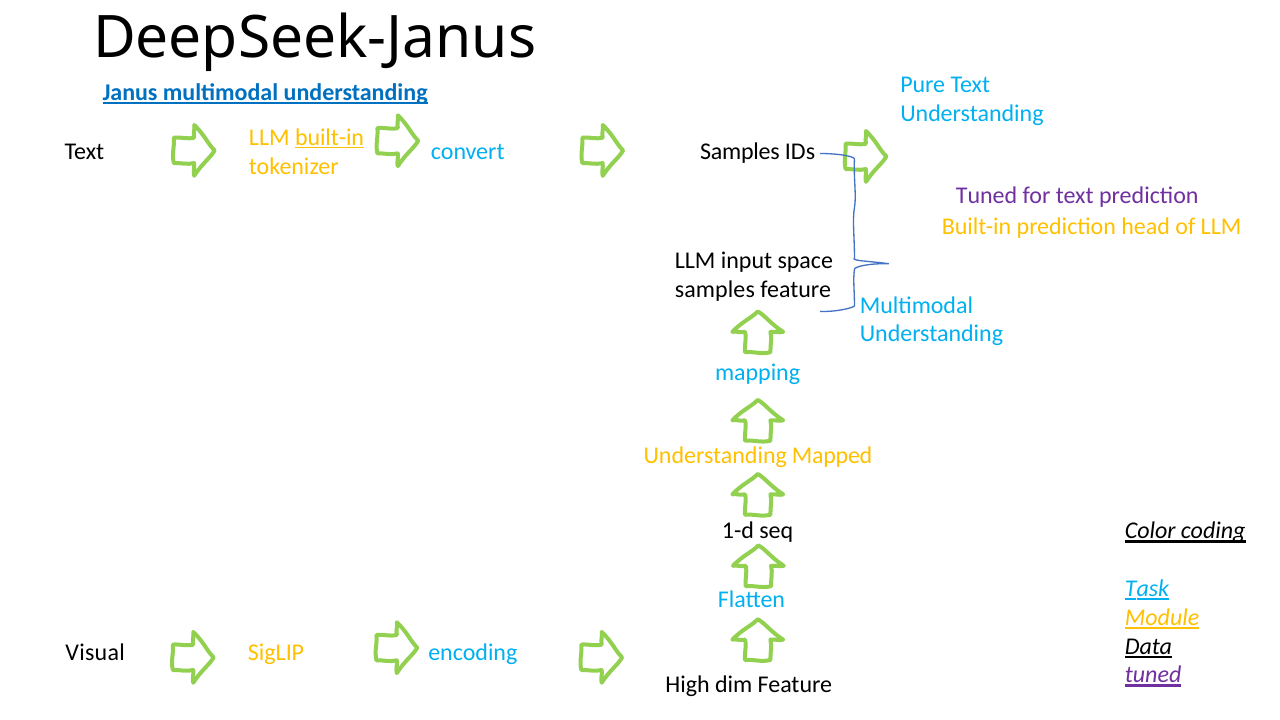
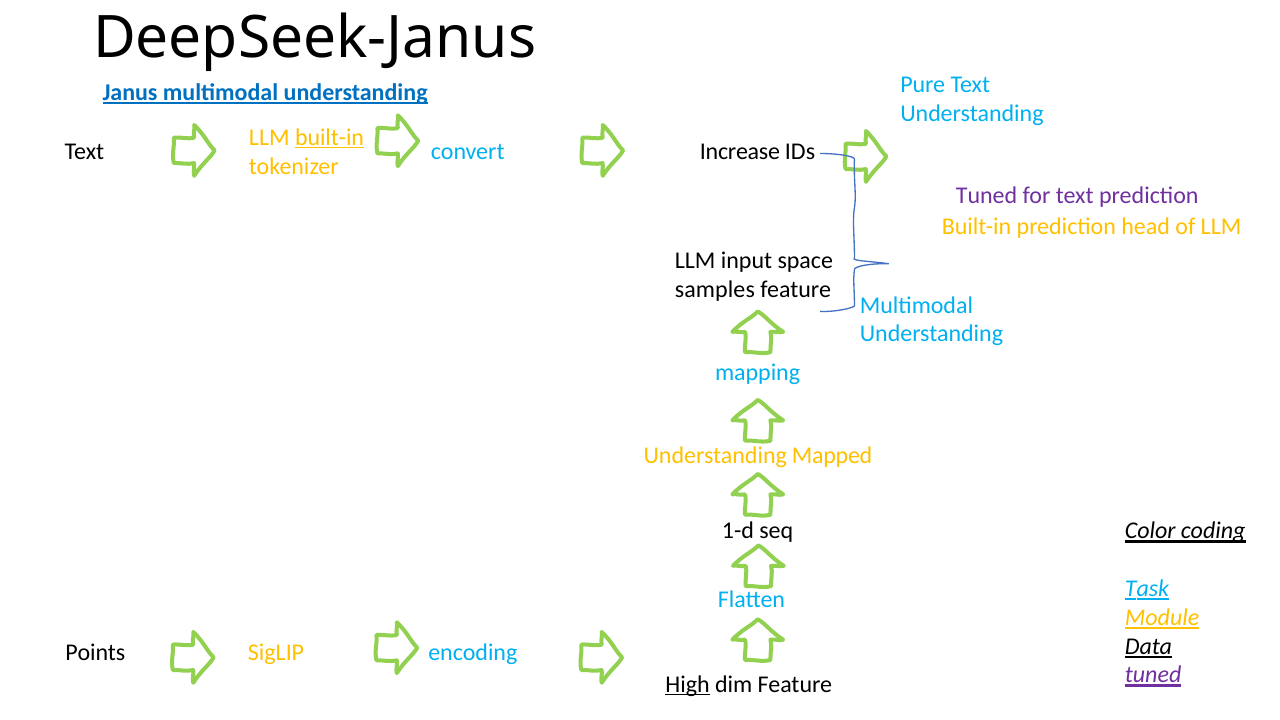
Samples: Samples -> Increase (740, 152)
Visual: Visual -> Points (95, 653)
High underline: none -> present (688, 684)
